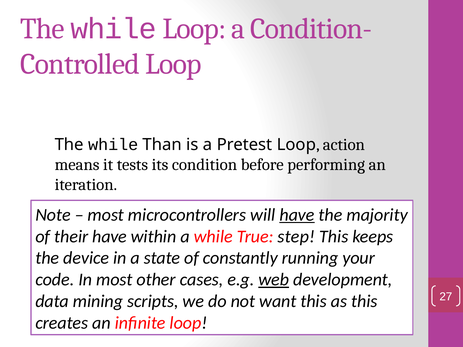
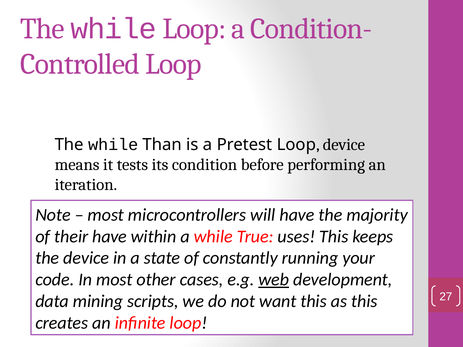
action: action -> device (344, 145)
have underline: present -> none (297, 215)
step: step -> uses (296, 237)
